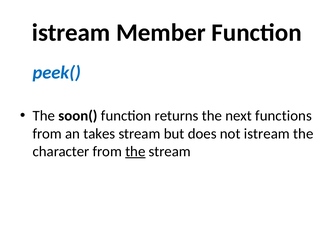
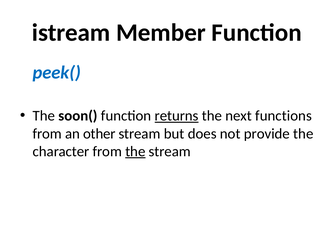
returns underline: none -> present (177, 116)
takes: takes -> other (99, 134)
not istream: istream -> provide (267, 134)
